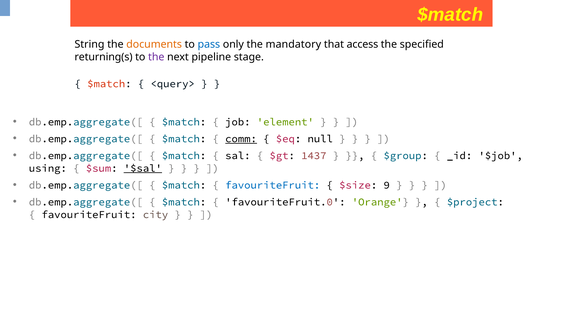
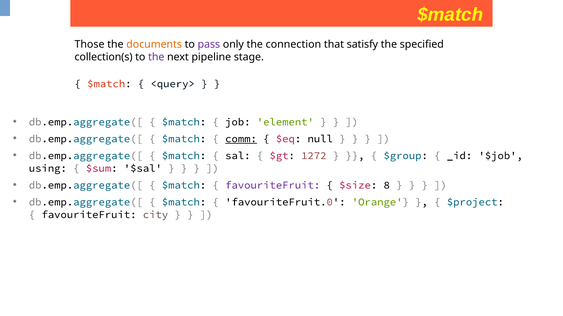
String: String -> Those (89, 44)
pass colour: blue -> purple (209, 44)
mandatory: mandatory -> connection (293, 44)
access: access -> satisfy (362, 44)
returning(s: returning(s -> collection(s (104, 57)
1437: 1437 -> 1272 (314, 156)
$sal underline: present -> none (143, 169)
favouriteFruit colour: blue -> purple (273, 185)
9: 9 -> 8 (387, 185)
